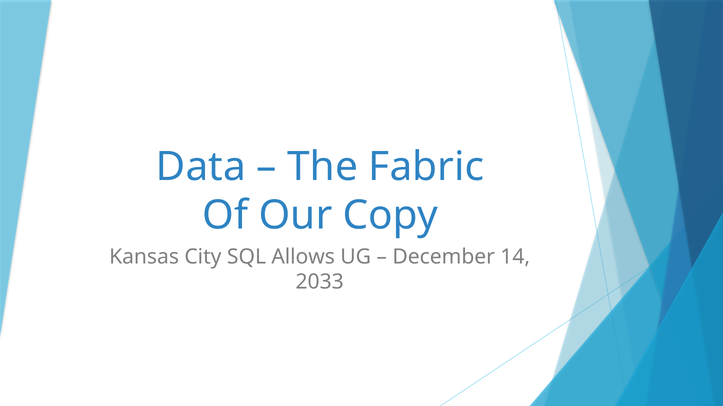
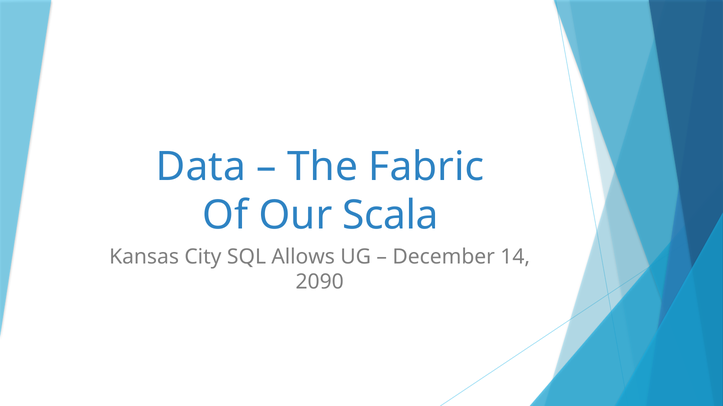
Copy: Copy -> Scala (391, 216)
2033: 2033 -> 2090 (320, 282)
